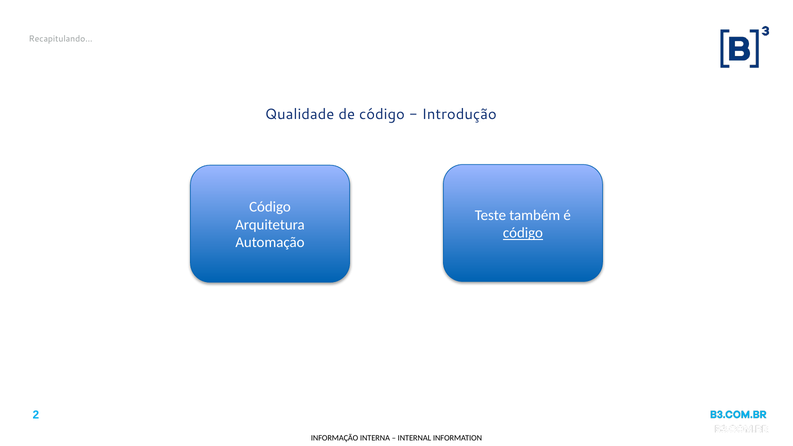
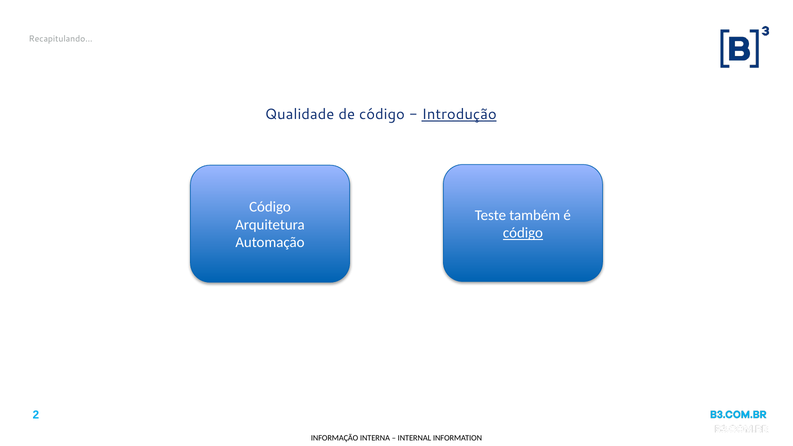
Introdução underline: none -> present (459, 114)
